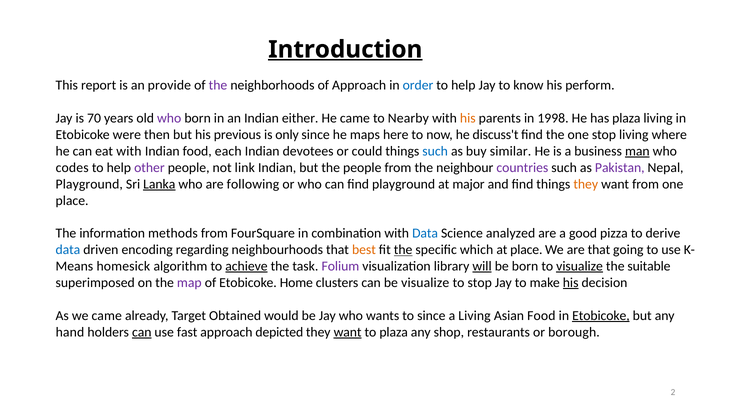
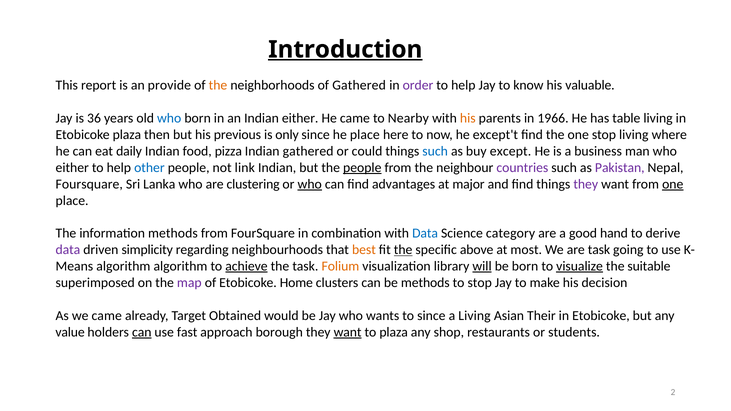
the colour: purple -> orange (218, 85)
of Approach: Approach -> Gathered (359, 85)
order colour: blue -> purple (418, 85)
perform: perform -> valuable (590, 85)
70: 70 -> 36 (94, 118)
who colour: purple -> blue (169, 118)
1998: 1998 -> 1966 (553, 118)
has plaza: plaza -> table (626, 118)
Etobicoke were: were -> plaza (127, 135)
he maps: maps -> place (365, 135)
discuss't: discuss't -> except't (495, 135)
eat with: with -> daily (129, 151)
each: each -> pizza (228, 151)
Indian devotees: devotees -> gathered (308, 151)
similar: similar -> except (511, 151)
man underline: present -> none (637, 151)
codes: codes -> either (72, 168)
other colour: purple -> blue (149, 168)
people underline: none -> present (362, 168)
Playground: Playground -> Foursquare (89, 184)
Lanka underline: present -> none (159, 184)
following: following -> clustering (253, 184)
who underline: none -> present (310, 184)
find playground: playground -> advantages (404, 184)
they colour: orange -> purple (586, 184)
one underline: none -> present (673, 184)
analyzed: analyzed -> category (511, 233)
pizza: pizza -> hand (614, 233)
data colour: blue -> purple (68, 250)
encoding: encoding -> simplicity (147, 250)
which: which -> above (477, 250)
at place: place -> most (526, 250)
are that: that -> task (599, 250)
homesick: homesick -> algorithm (123, 266)
Folium colour: purple -> orange (340, 266)
be visualize: visualize -> methods (425, 283)
his underline: present -> none (571, 283)
Asian Food: Food -> Their (541, 316)
Etobicoke underline: present -> none (601, 316)
hand: hand -> value (70, 332)
depicted: depicted -> borough (279, 332)
borough: borough -> students (574, 332)
